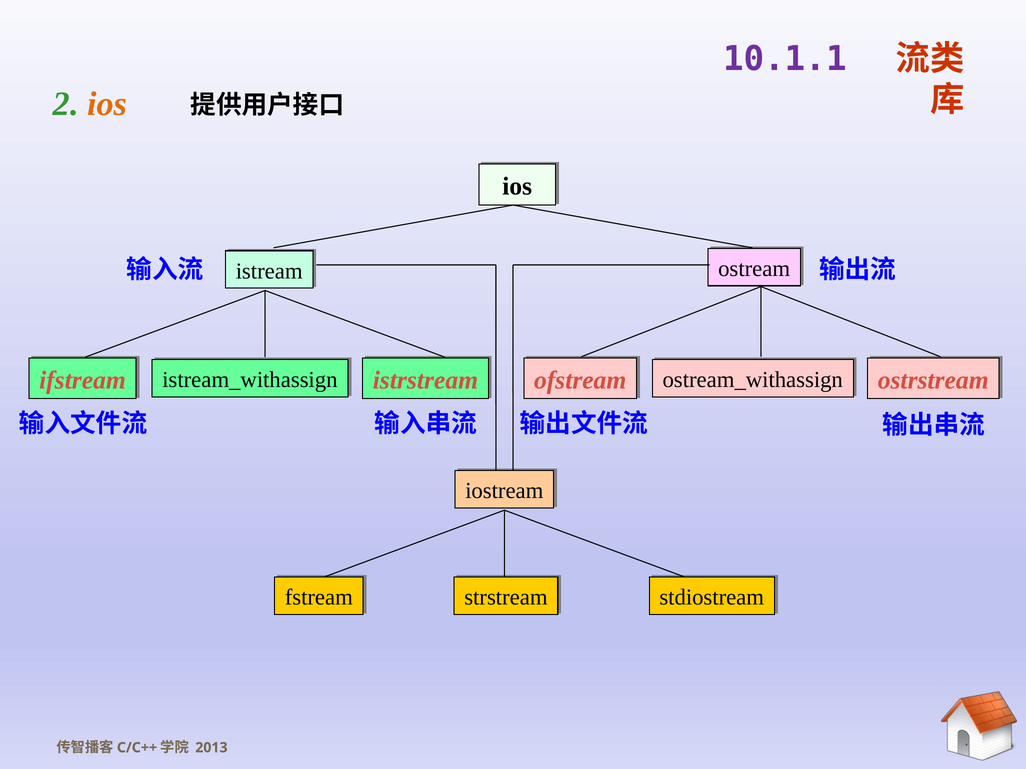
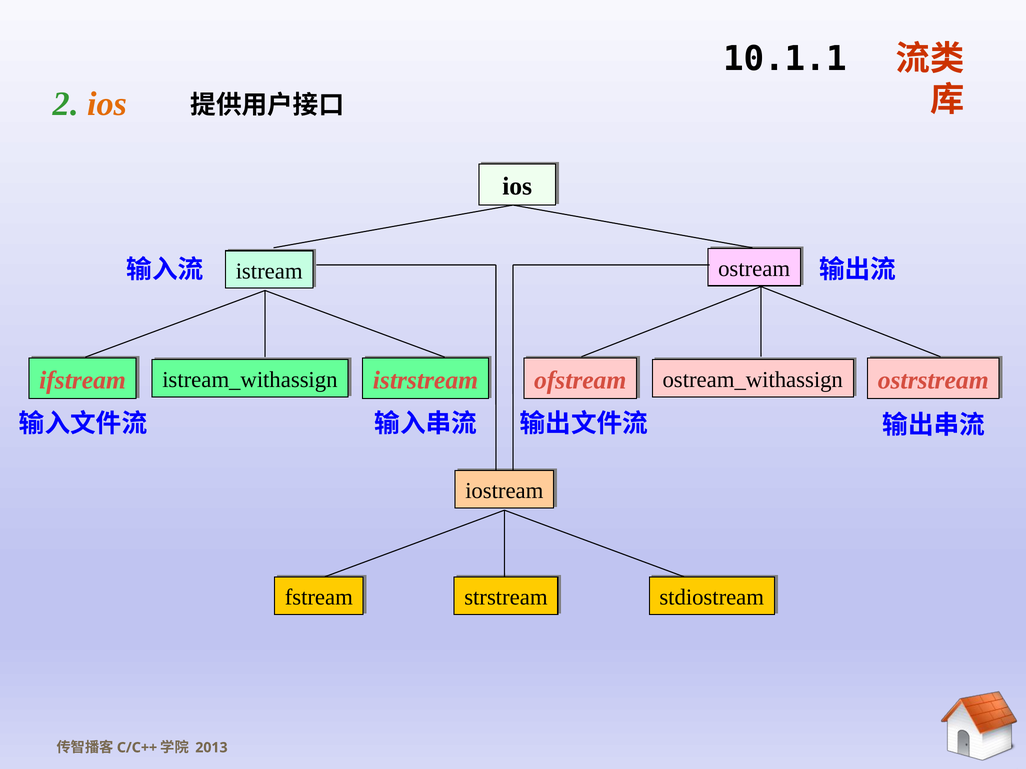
10.1.1 colour: purple -> black (785, 59)
